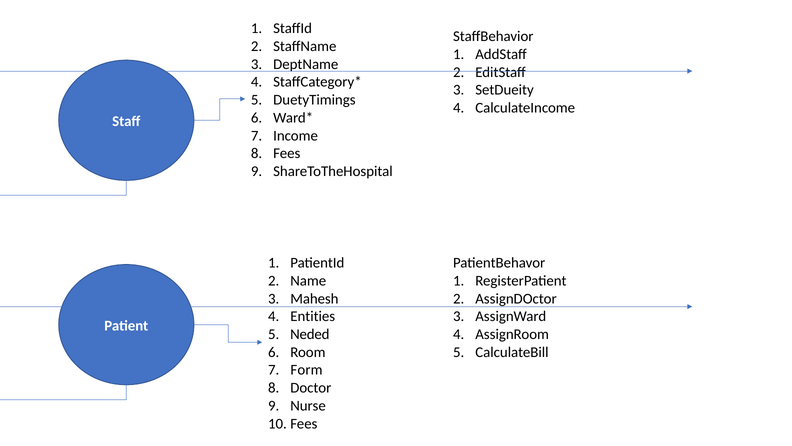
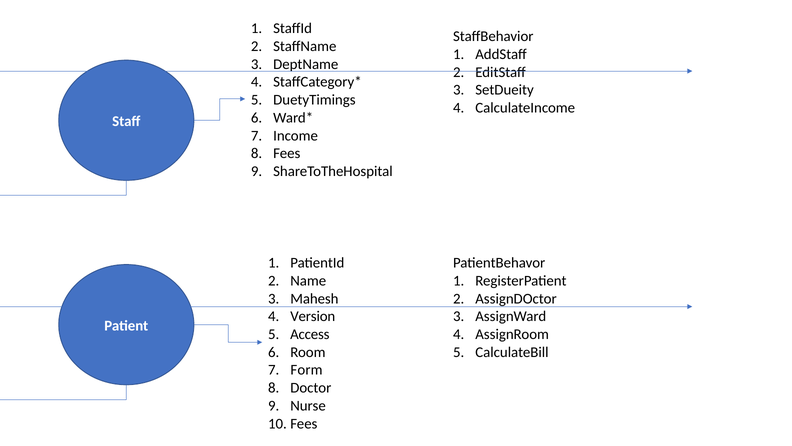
Entities: Entities -> Version (313, 316)
Neded: Neded -> Access (310, 334)
